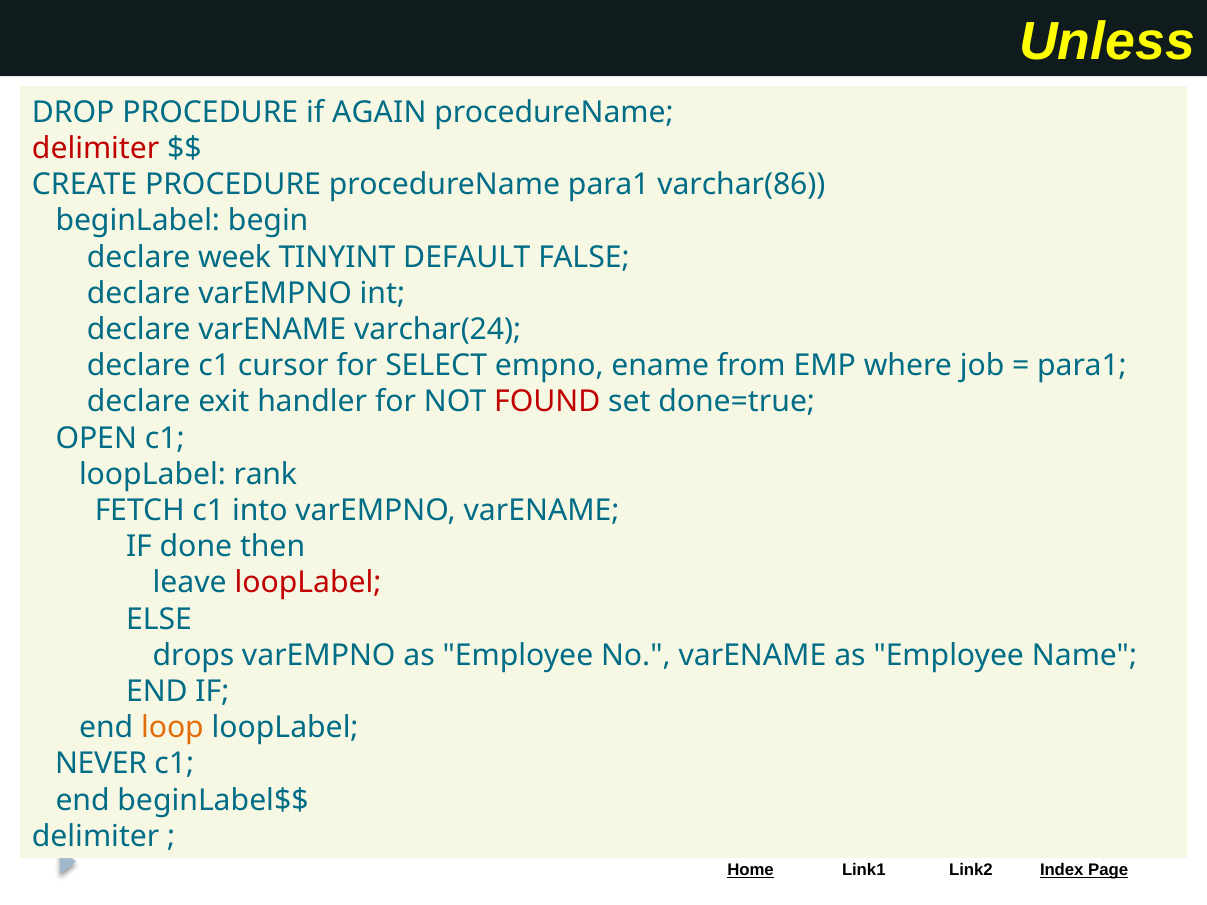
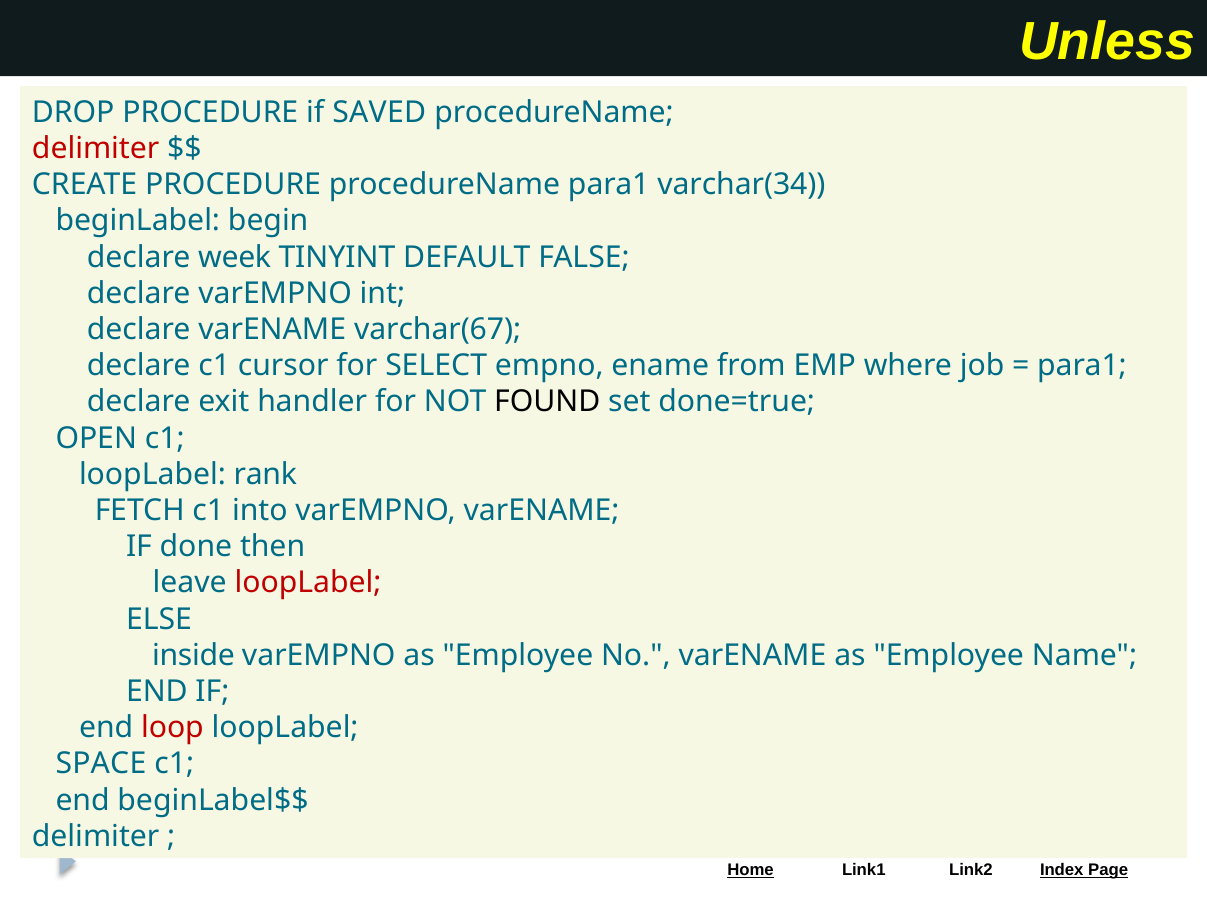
AGAIN: AGAIN -> SAVED (379, 112)
varchar(86: varchar(86 -> varchar(34 (741, 185)
varchar(24: varchar(24 -> varchar(67 (438, 330)
FOUND colour: red -> black (547, 402)
drops: drops -> inside (194, 655)
loop colour: orange -> red (172, 728)
NEVER: NEVER -> SPACE (101, 764)
